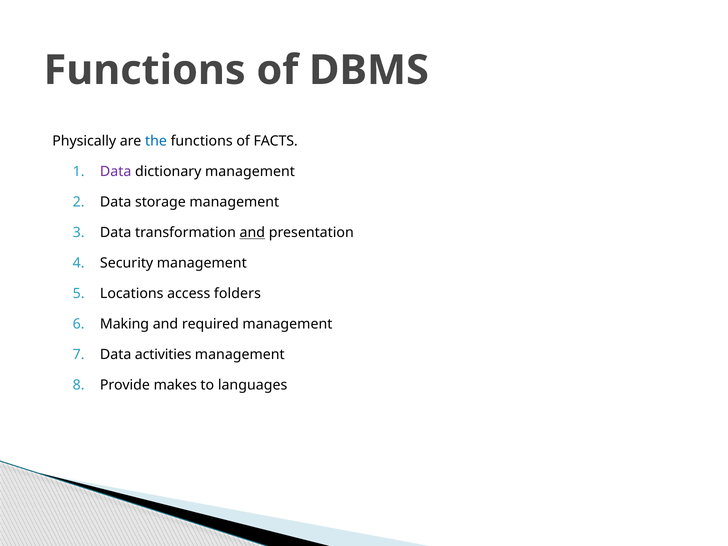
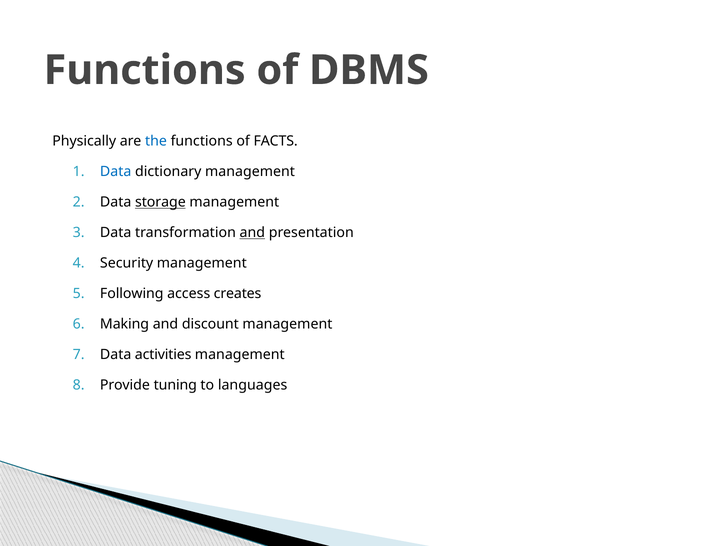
Data colour: purple -> blue (116, 172)
storage underline: none -> present (160, 202)
Locations: Locations -> Following (132, 294)
folders: folders -> creates (238, 294)
required: required -> discount (210, 324)
makes: makes -> tuning (175, 385)
